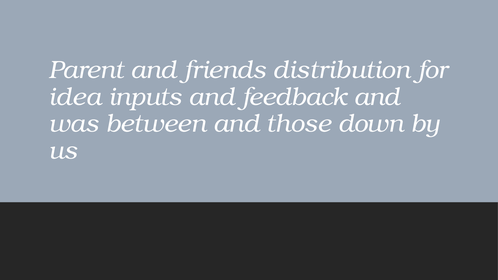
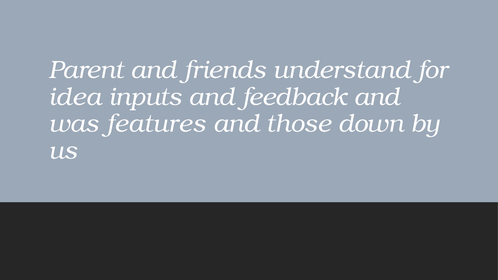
distribution: distribution -> understand (342, 70)
between: between -> features (156, 124)
